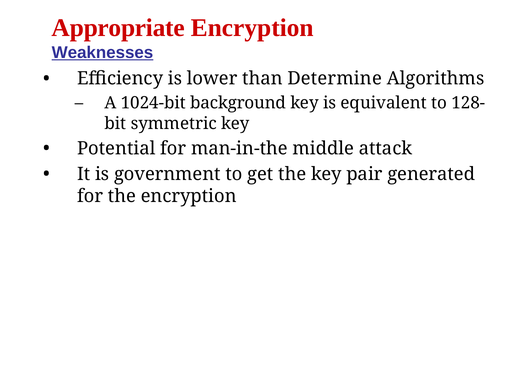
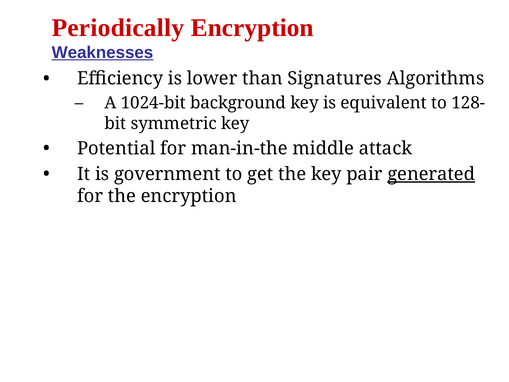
Appropriate: Appropriate -> Periodically (118, 28)
Determine: Determine -> Signatures (335, 78)
generated underline: none -> present (431, 174)
